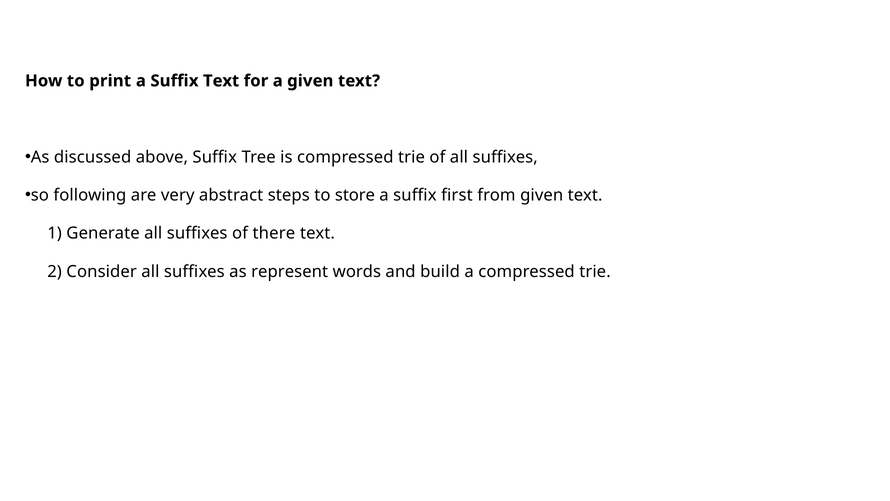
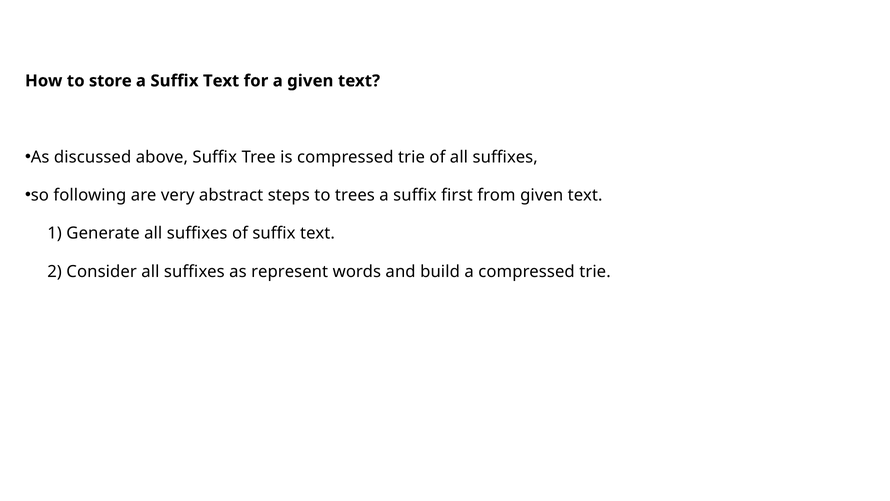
print: print -> store (110, 81)
store: store -> trees (355, 195)
of there: there -> suffix (274, 233)
